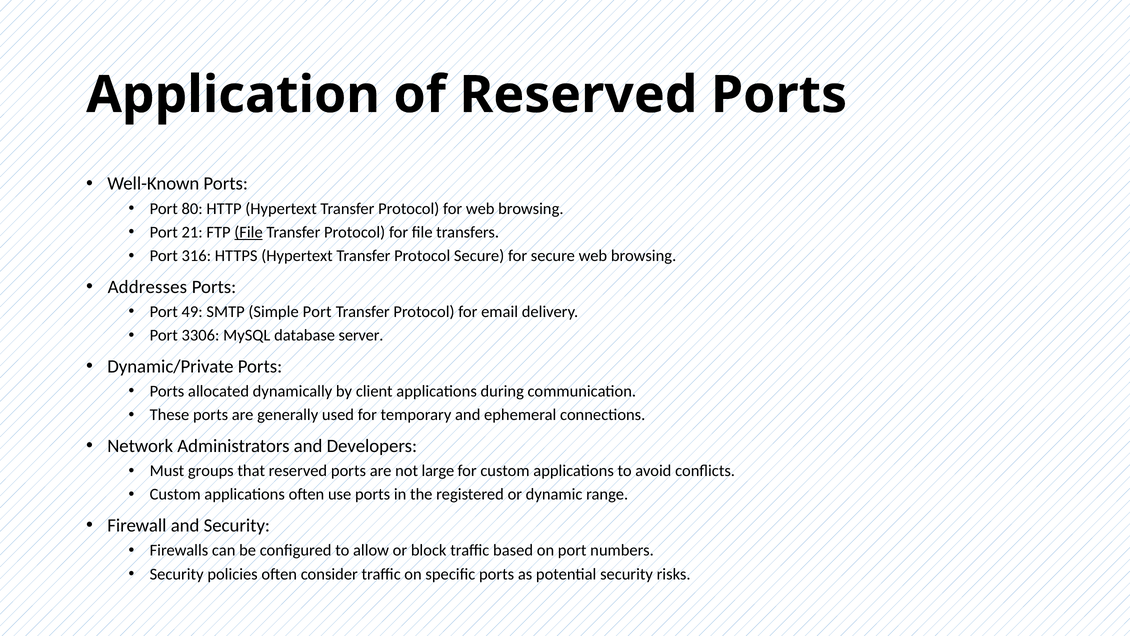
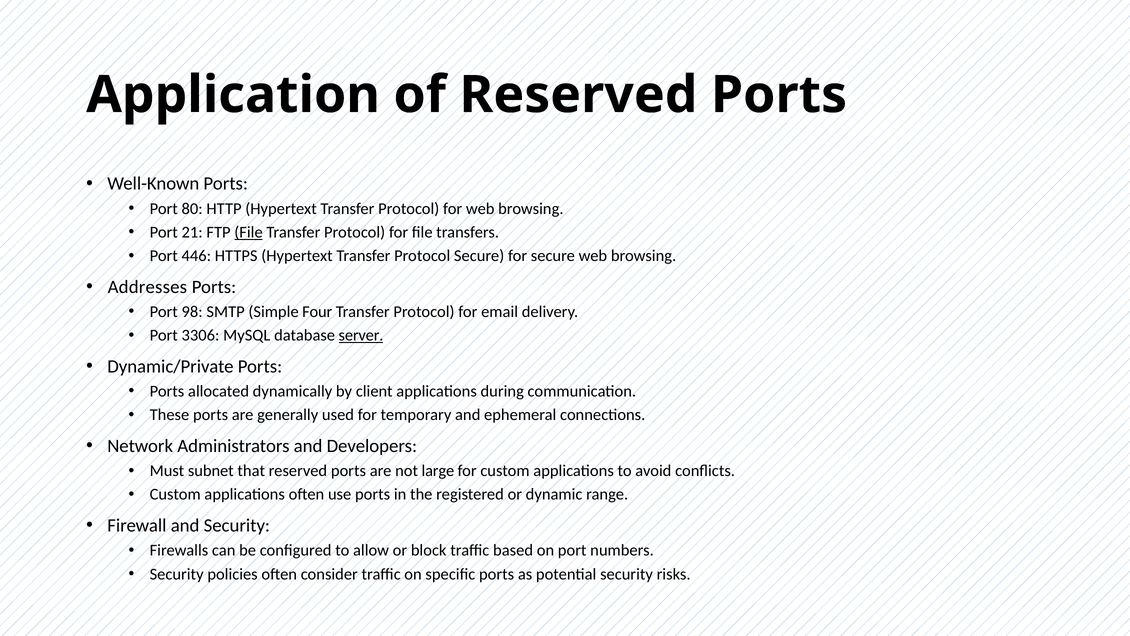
316: 316 -> 446 (196, 256)
49: 49 -> 98 (192, 312)
Simple Port: Port -> Four (317, 312)
server underline: none -> present (361, 335)
groups: groups -> subnet (211, 471)
